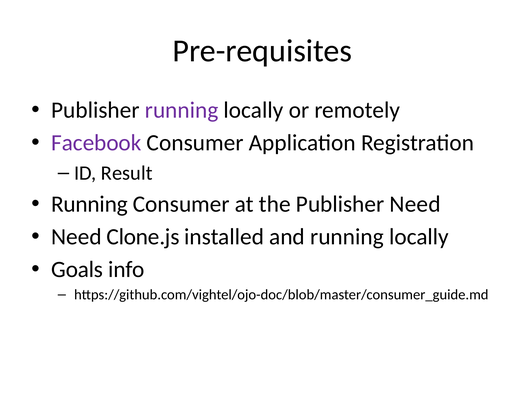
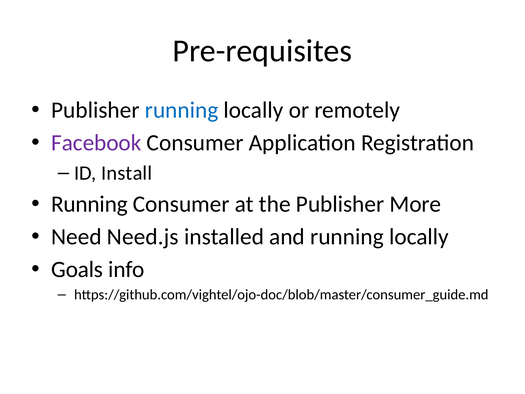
running colour: purple -> blue (182, 110)
Result: Result -> Install (127, 173)
Publisher Need: Need -> More (415, 204)
Clone.js: Clone.js -> Need.js (143, 237)
